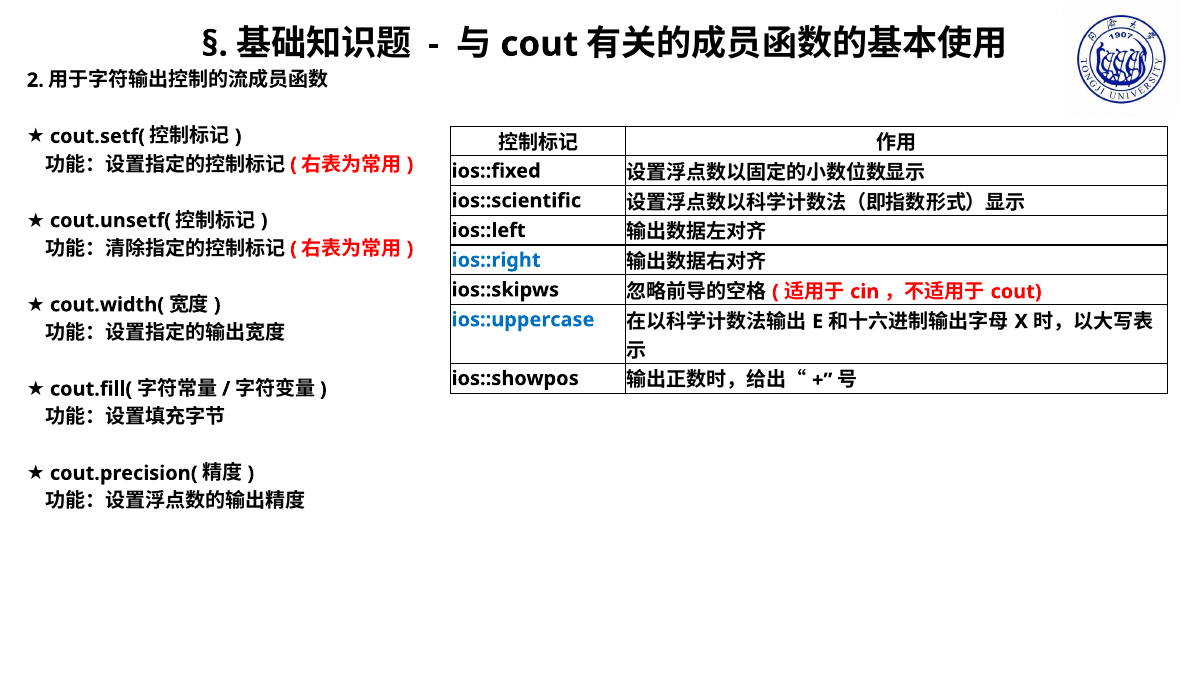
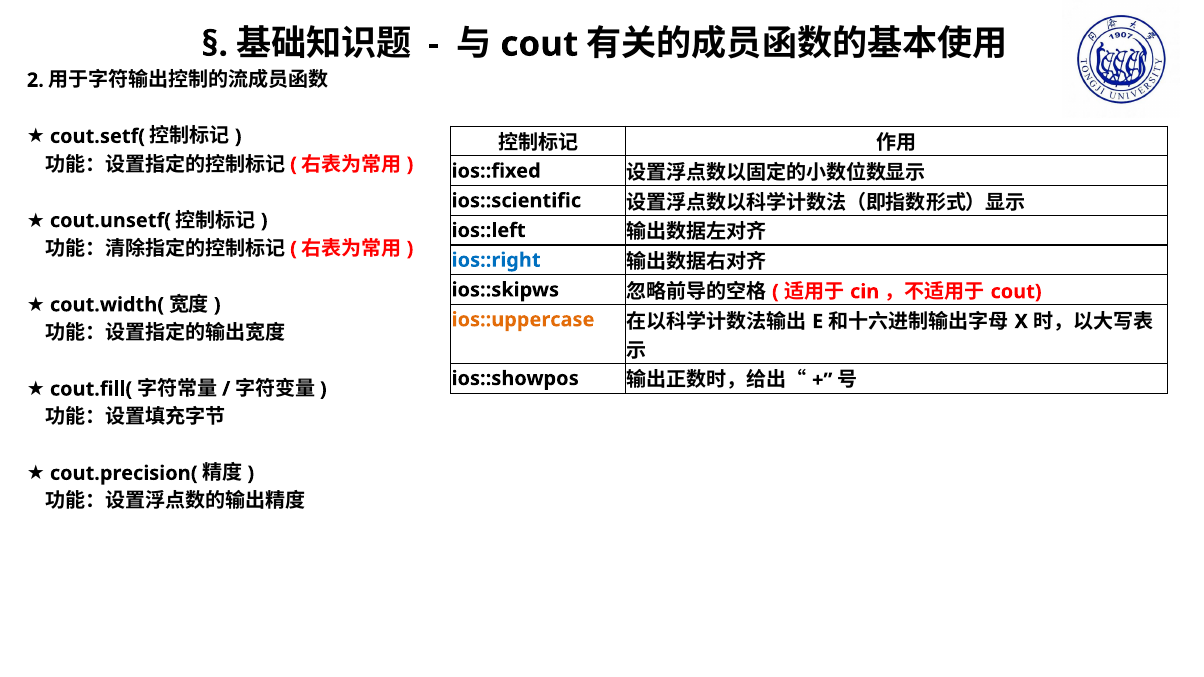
ios::uppercase colour: blue -> orange (523, 320)
